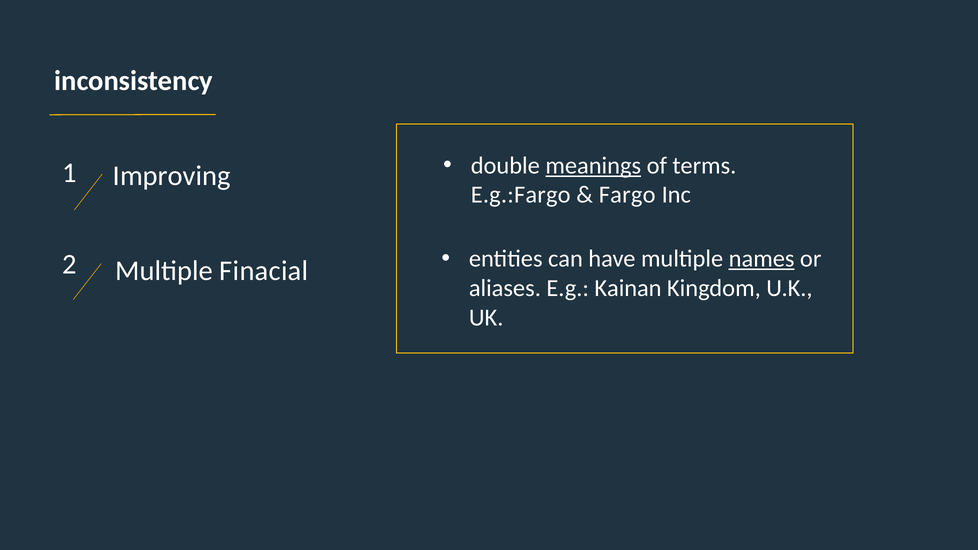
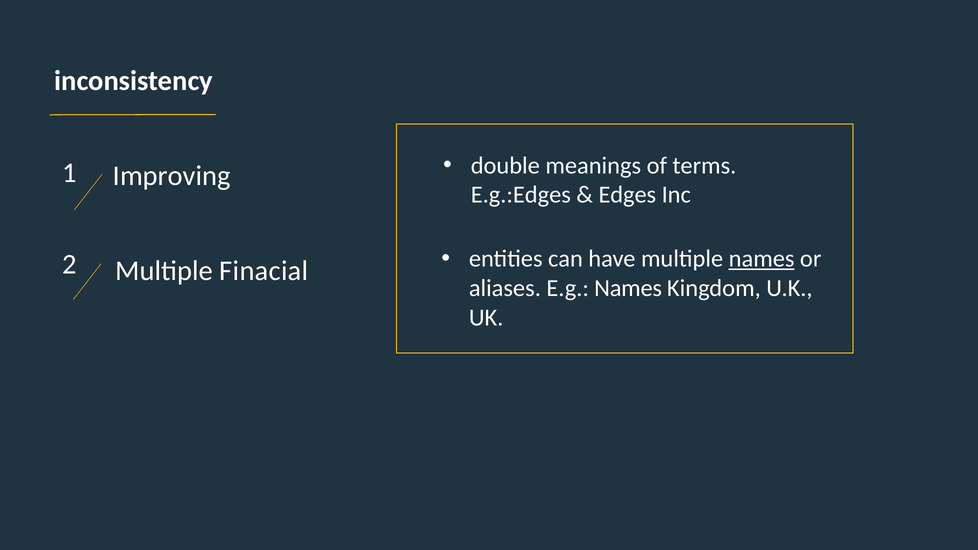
meanings underline: present -> none (593, 166)
E.g.:Fargo: E.g.:Fargo -> E.g.:Edges (521, 195)
Fargo: Fargo -> Edges (627, 195)
E.g Kainan: Kainan -> Names (628, 288)
